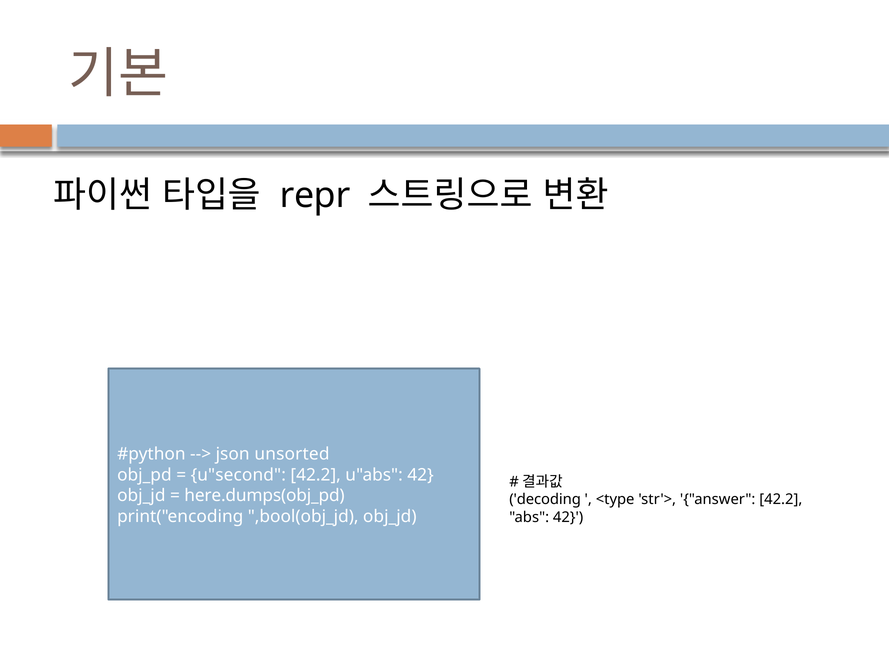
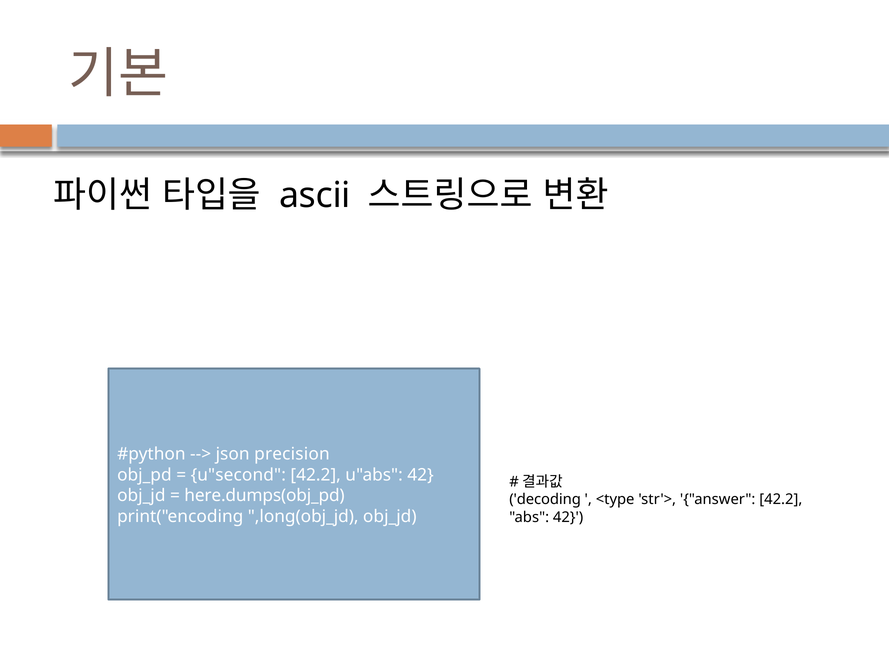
repr: repr -> ascii (315, 195)
unsorted: unsorted -> precision (292, 454)
,bool(obj_jd: ,bool(obj_jd -> ,long(obj_jd (303, 516)
